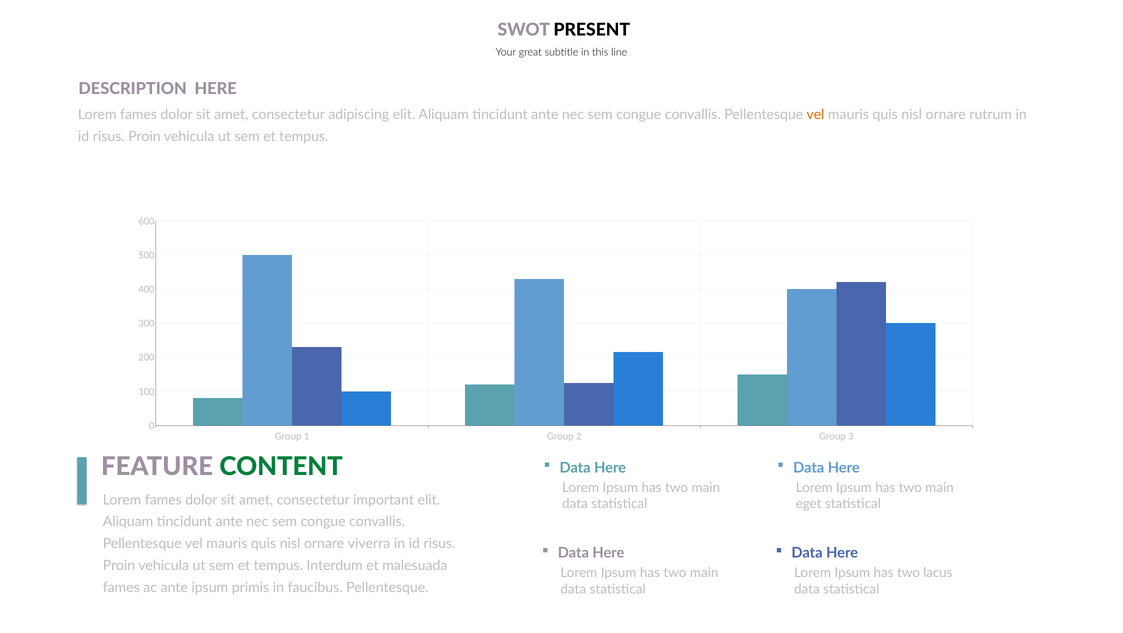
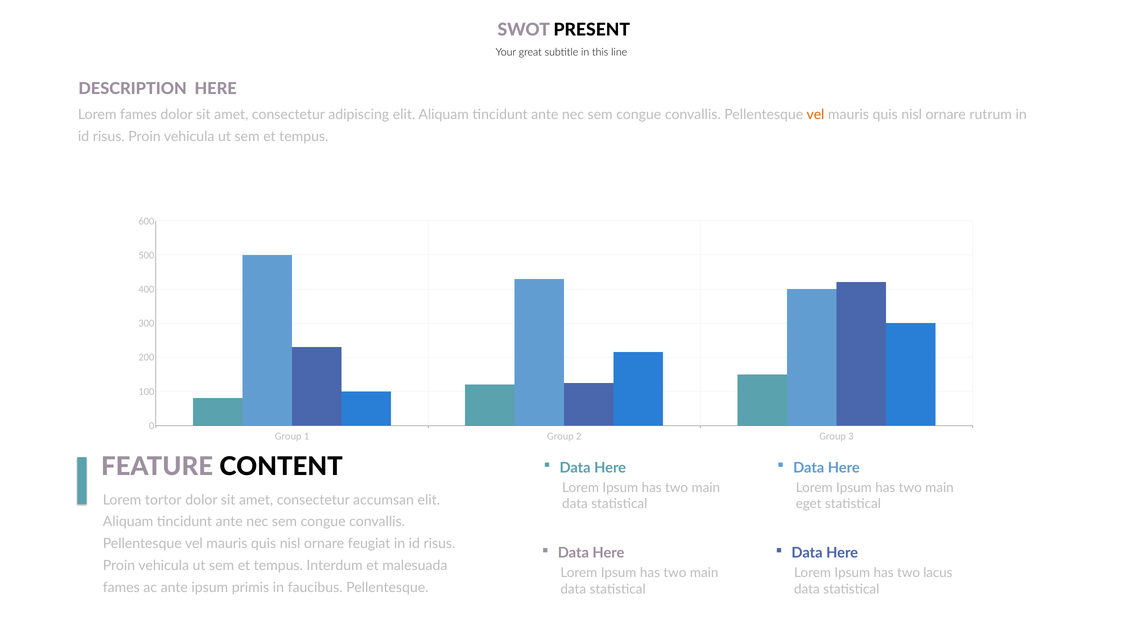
CONTENT colour: green -> black (281, 467)
fames: fames -> tortor (163, 500)
important: important -> accumsan (384, 500)
viverra: viverra -> feugiat (369, 544)
